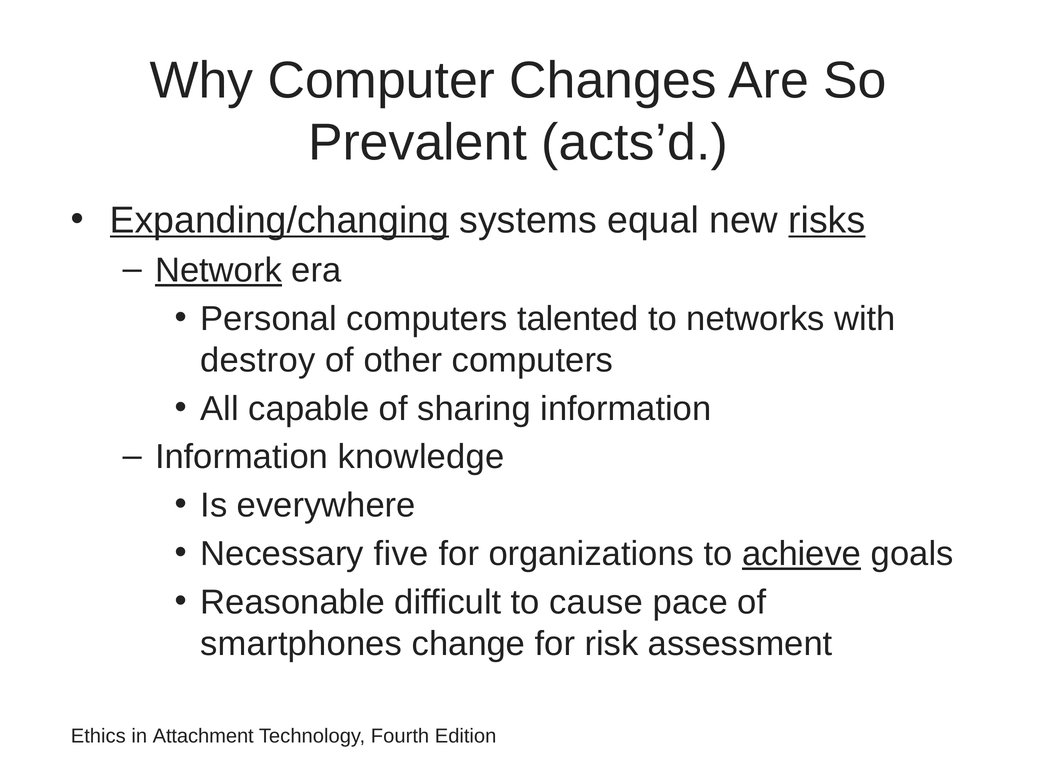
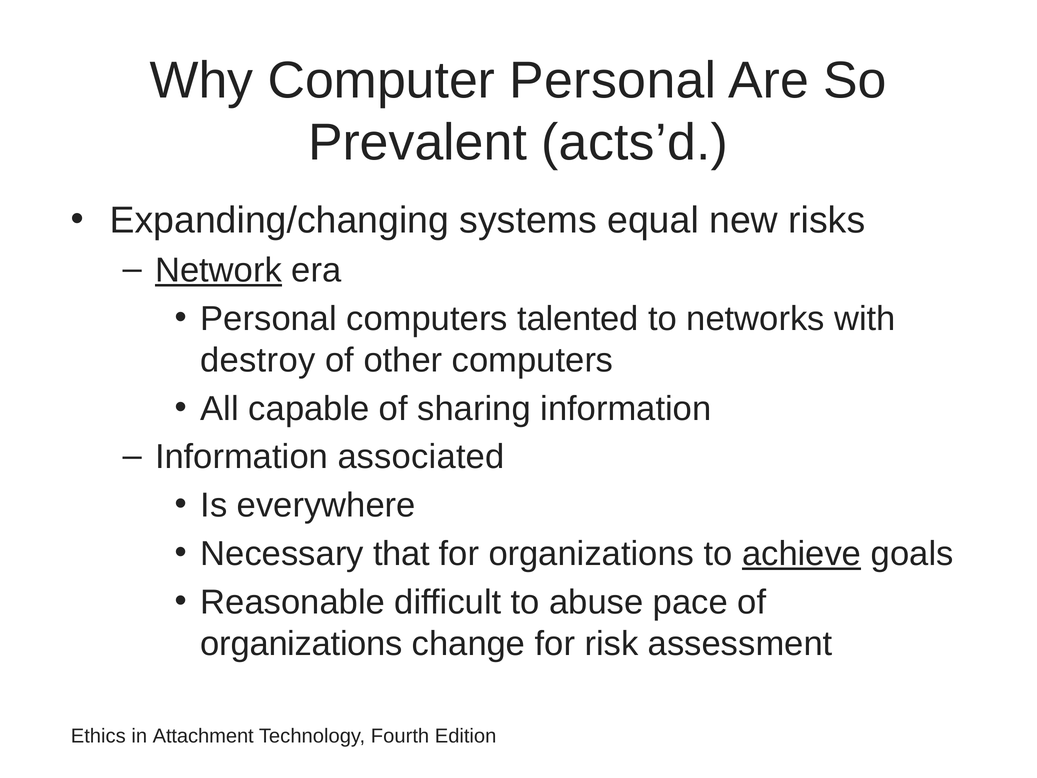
Computer Changes: Changes -> Personal (613, 81)
Expanding/changing underline: present -> none (279, 220)
risks underline: present -> none (827, 220)
knowledge: knowledge -> associated (421, 457)
five: five -> that (401, 554)
cause: cause -> abuse (596, 602)
smartphones: smartphones -> organizations (302, 644)
